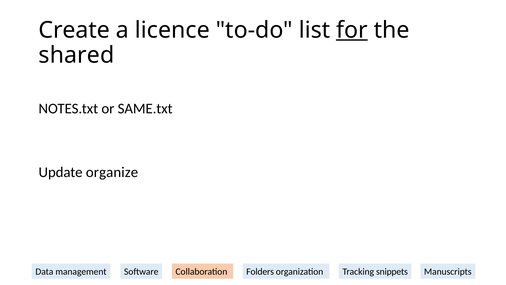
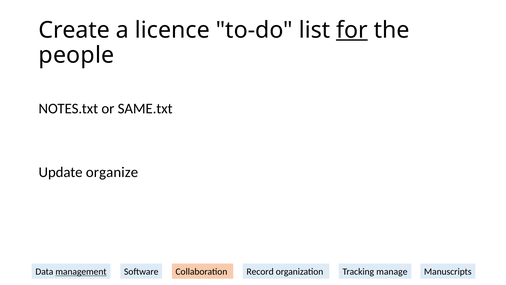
shared: shared -> people (76, 55)
management underline: none -> present (81, 271)
Folders: Folders -> Record (260, 271)
snippets: snippets -> manage (392, 271)
